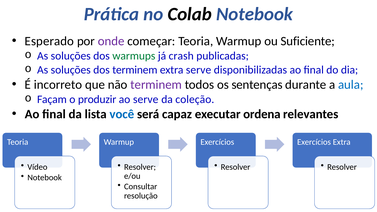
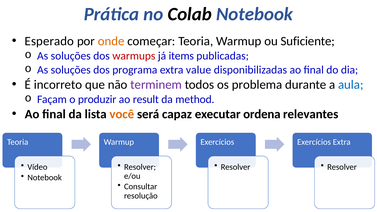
onde colour: purple -> orange (111, 41)
warmups colour: green -> red (134, 56)
crash: crash -> items (181, 56)
dos terminem: terminem -> programa (135, 70)
extra serve: serve -> value (199, 70)
sentenças: sentenças -> problema (257, 85)
ao serve: serve -> result (146, 99)
coleção: coleção -> method (195, 99)
você colour: blue -> orange (122, 114)
